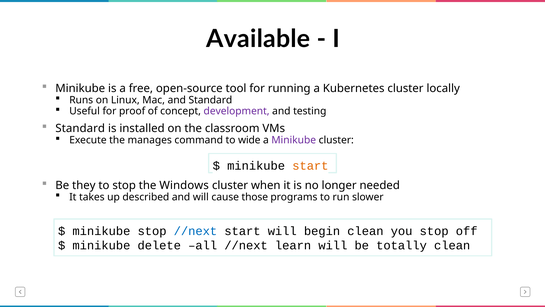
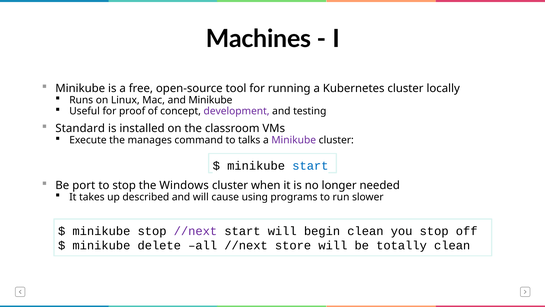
Available: Available -> Machines (258, 39)
and Standard: Standard -> Minikube (210, 100)
wide: wide -> talks (249, 140)
start colour: orange -> blue (310, 165)
they: they -> port (84, 185)
those: those -> using (255, 197)
//next colour: blue -> purple (195, 231)
learn: learn -> store (293, 245)
